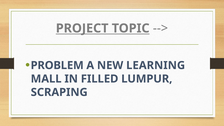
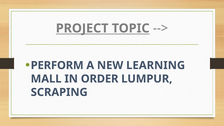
PROBLEM: PROBLEM -> PERFORM (57, 65)
FILLED: FILLED -> ORDER (100, 79)
